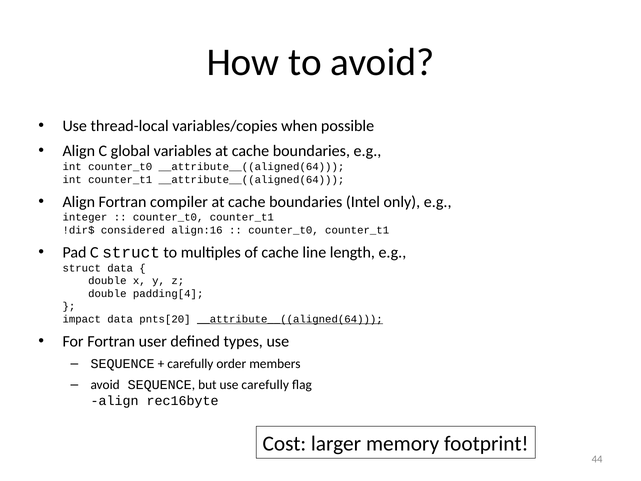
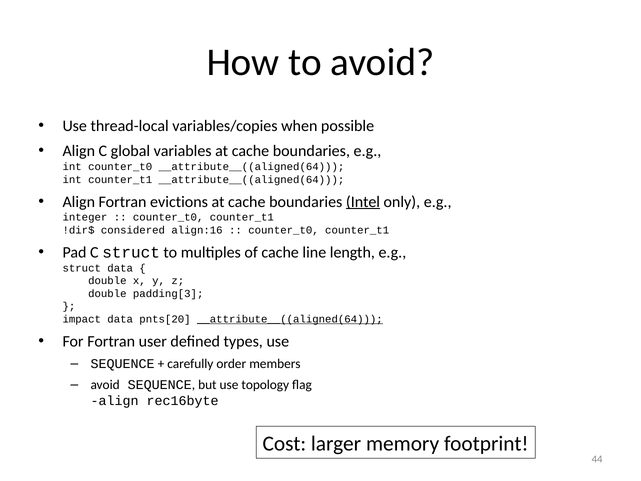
compiler: compiler -> evictions (179, 202)
Intel underline: none -> present (363, 202)
padding[4: padding[4 -> padding[3 (168, 293)
use carefully: carefully -> topology (265, 385)
